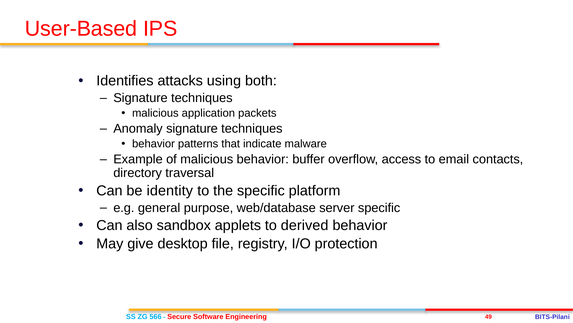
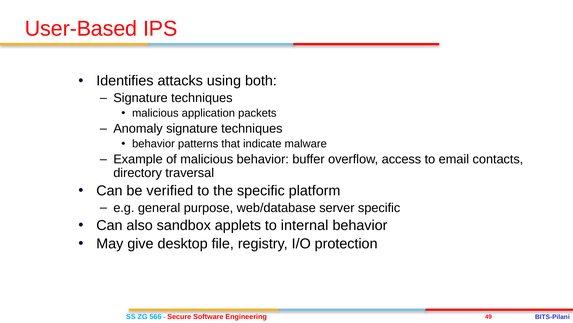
identity: identity -> verified (170, 190)
derived: derived -> internal (305, 225)
